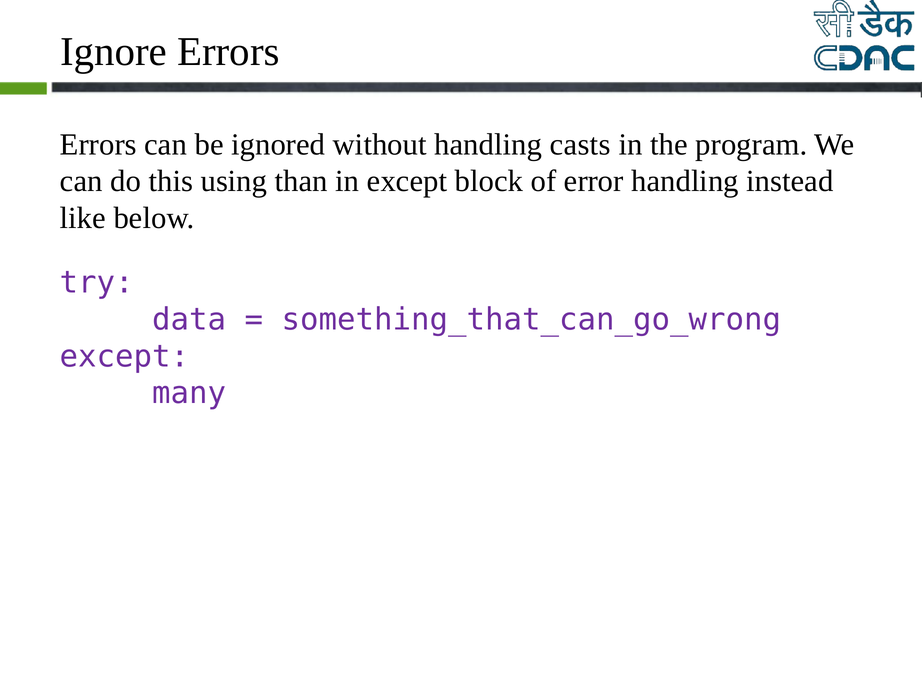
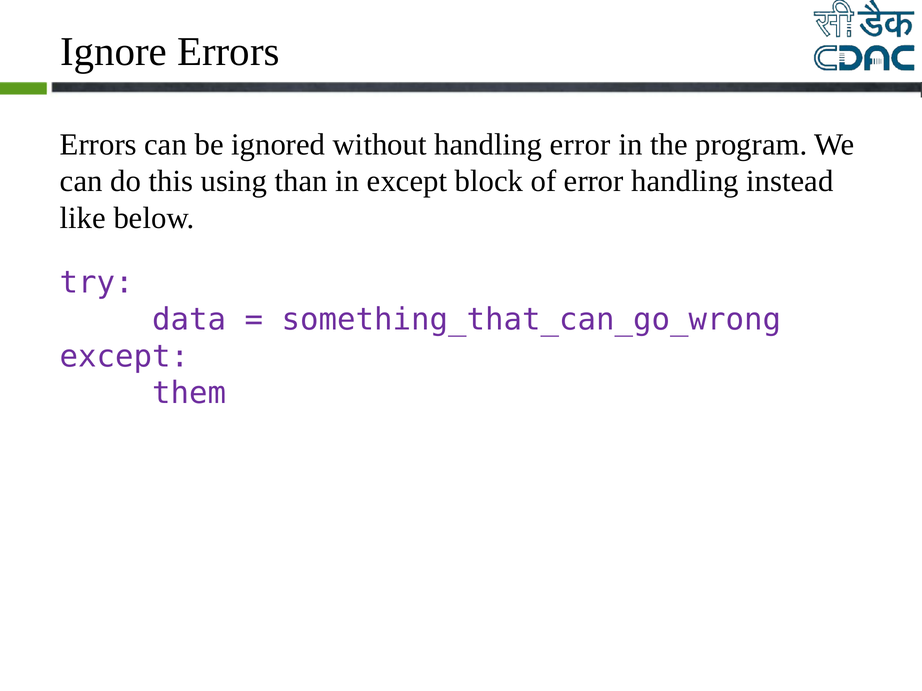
handling casts: casts -> error (580, 145)
many: many -> them (189, 394)
